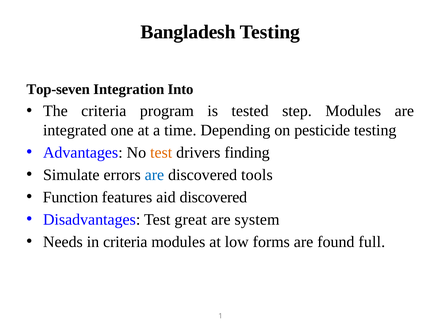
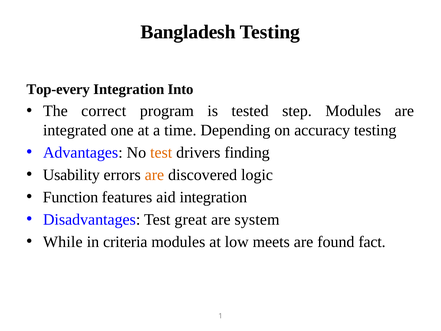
Top-seven: Top-seven -> Top-every (58, 89)
The criteria: criteria -> correct (104, 111)
pesticide: pesticide -> accuracy (322, 130)
Simulate: Simulate -> Usability (71, 175)
are colour: blue -> orange (154, 175)
tools: tools -> logic (257, 175)
aid discovered: discovered -> integration (213, 197)
Needs: Needs -> While (63, 242)
forms: forms -> meets (271, 242)
full: full -> fact (372, 242)
